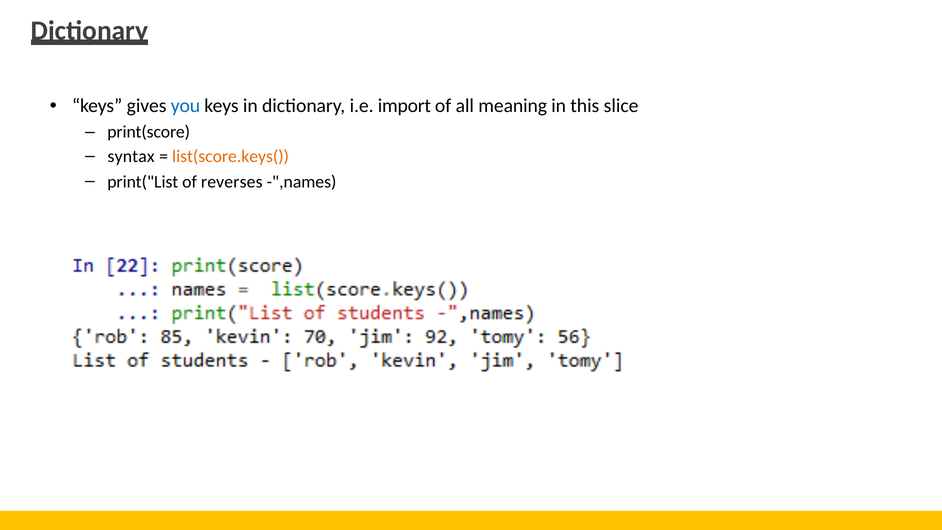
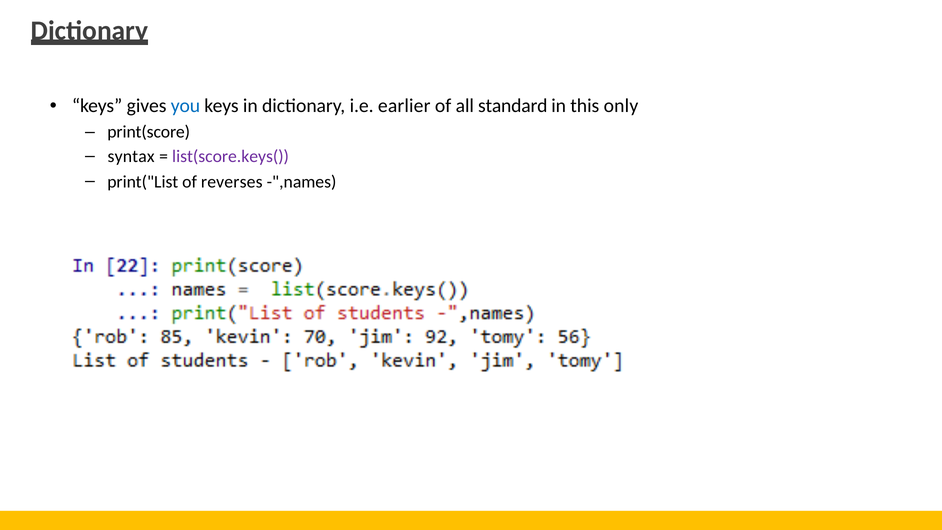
import: import -> earlier (404, 106)
meaning: meaning -> standard (513, 106)
slice: slice -> only (621, 106)
list(score.keys( colour: orange -> purple (231, 156)
